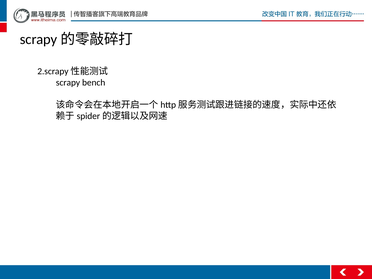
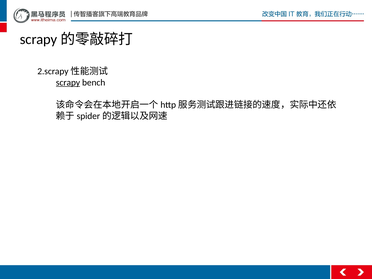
scrapy underline: none -> present (68, 83)
